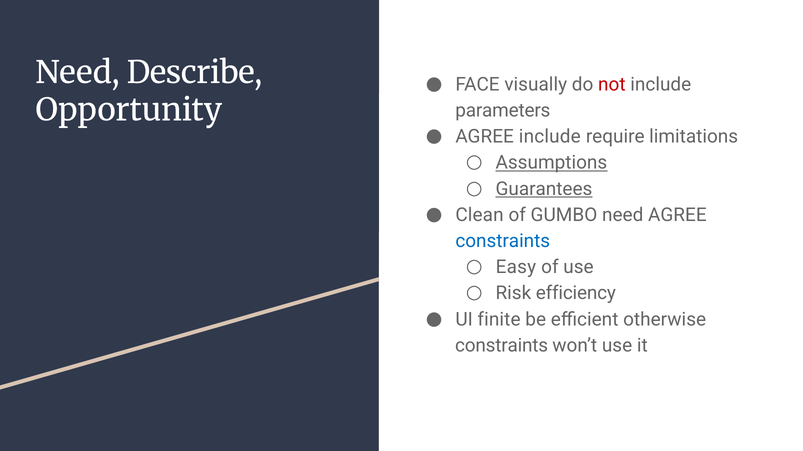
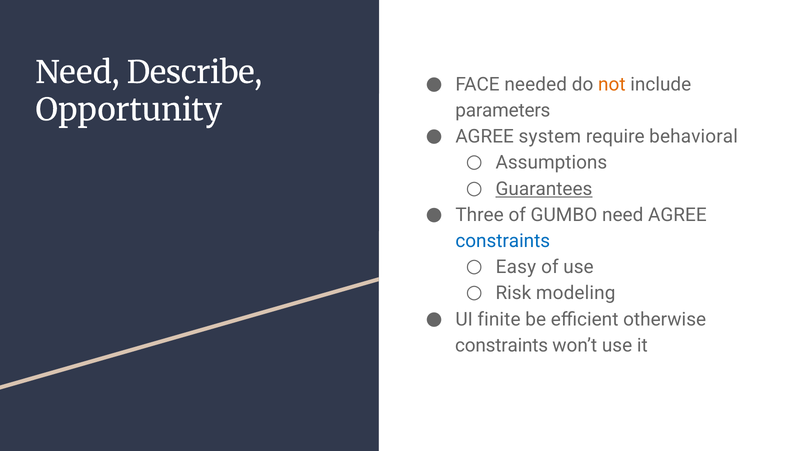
visually: visually -> needed (536, 85)
not colour: red -> orange (612, 85)
AGREE include: include -> system (550, 137)
limitations: limitations -> behavioral (694, 137)
Assumptions underline: present -> none (551, 163)
Clean: Clean -> Three (480, 215)
efficiency: efficiency -> modeling (576, 294)
